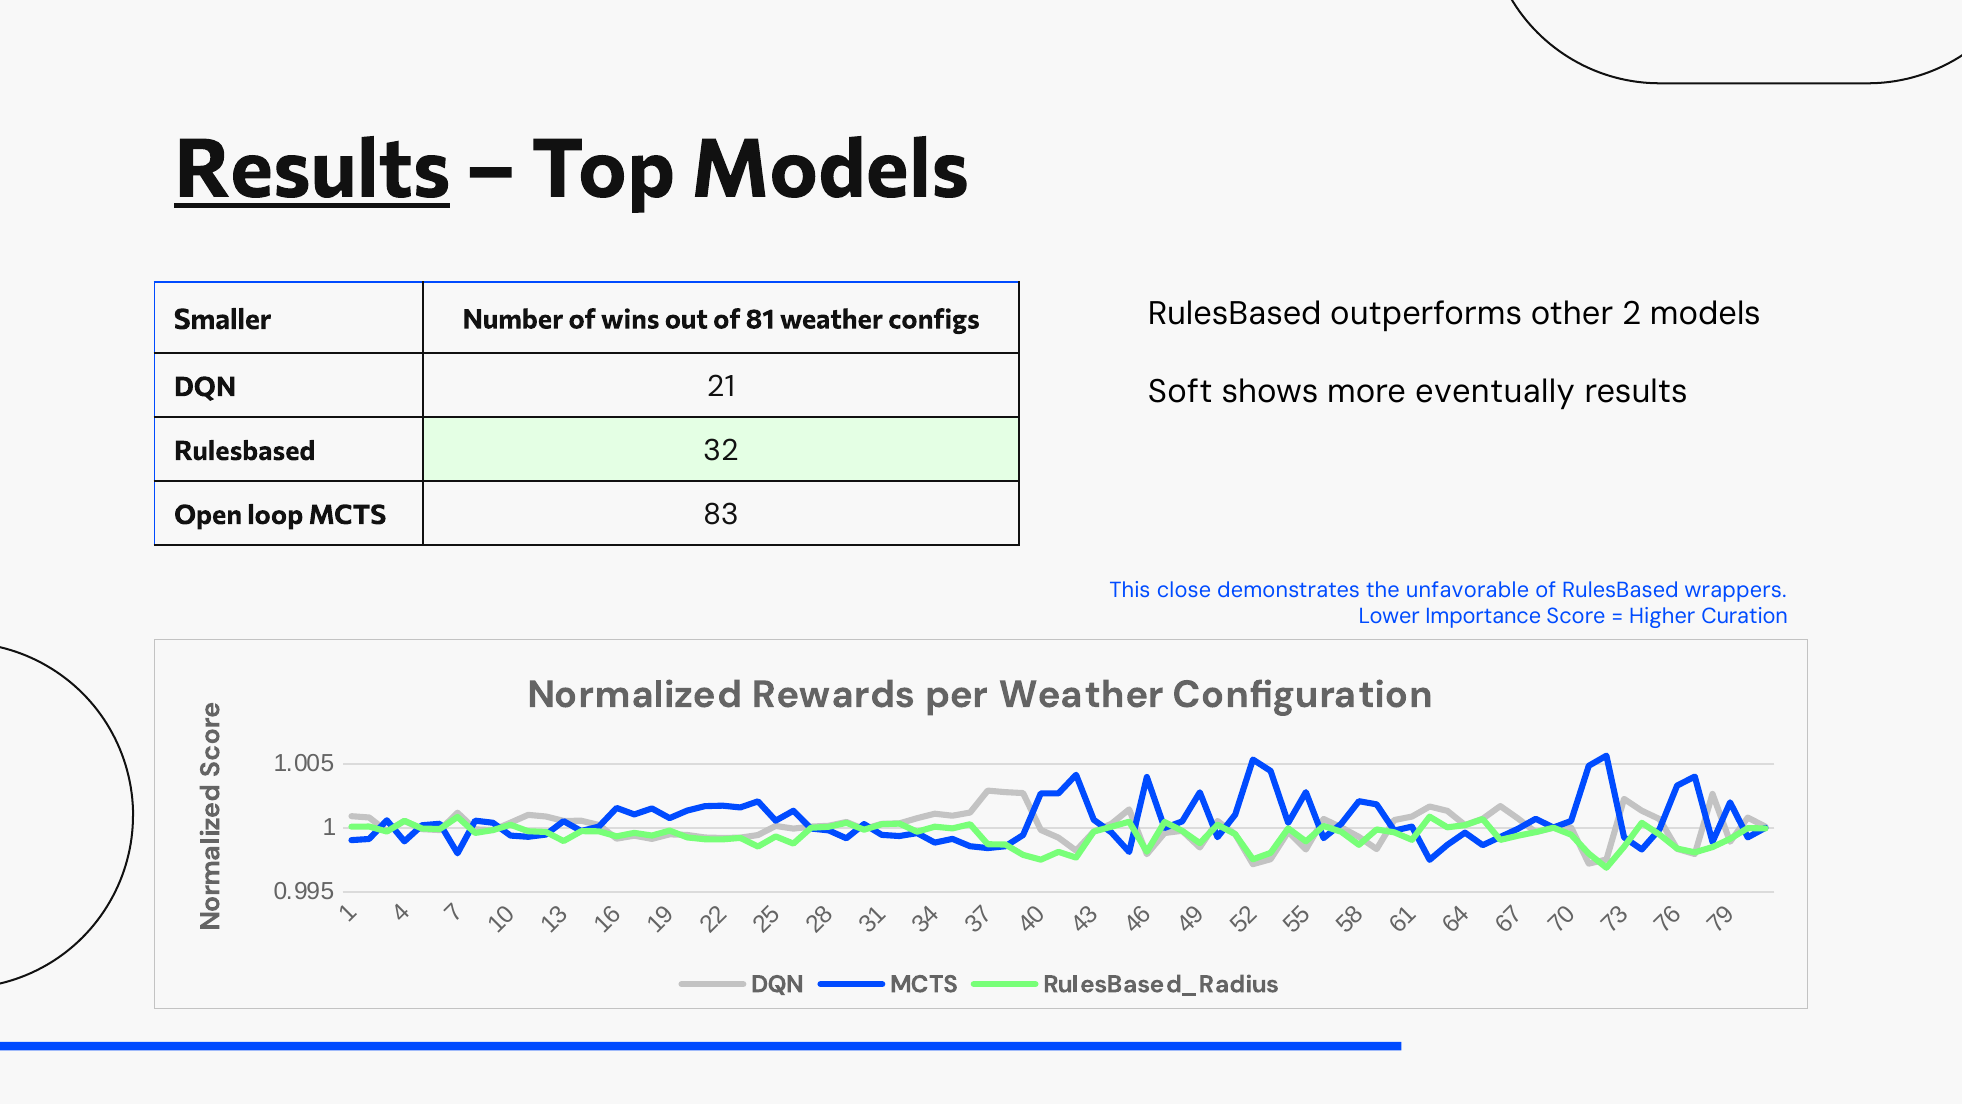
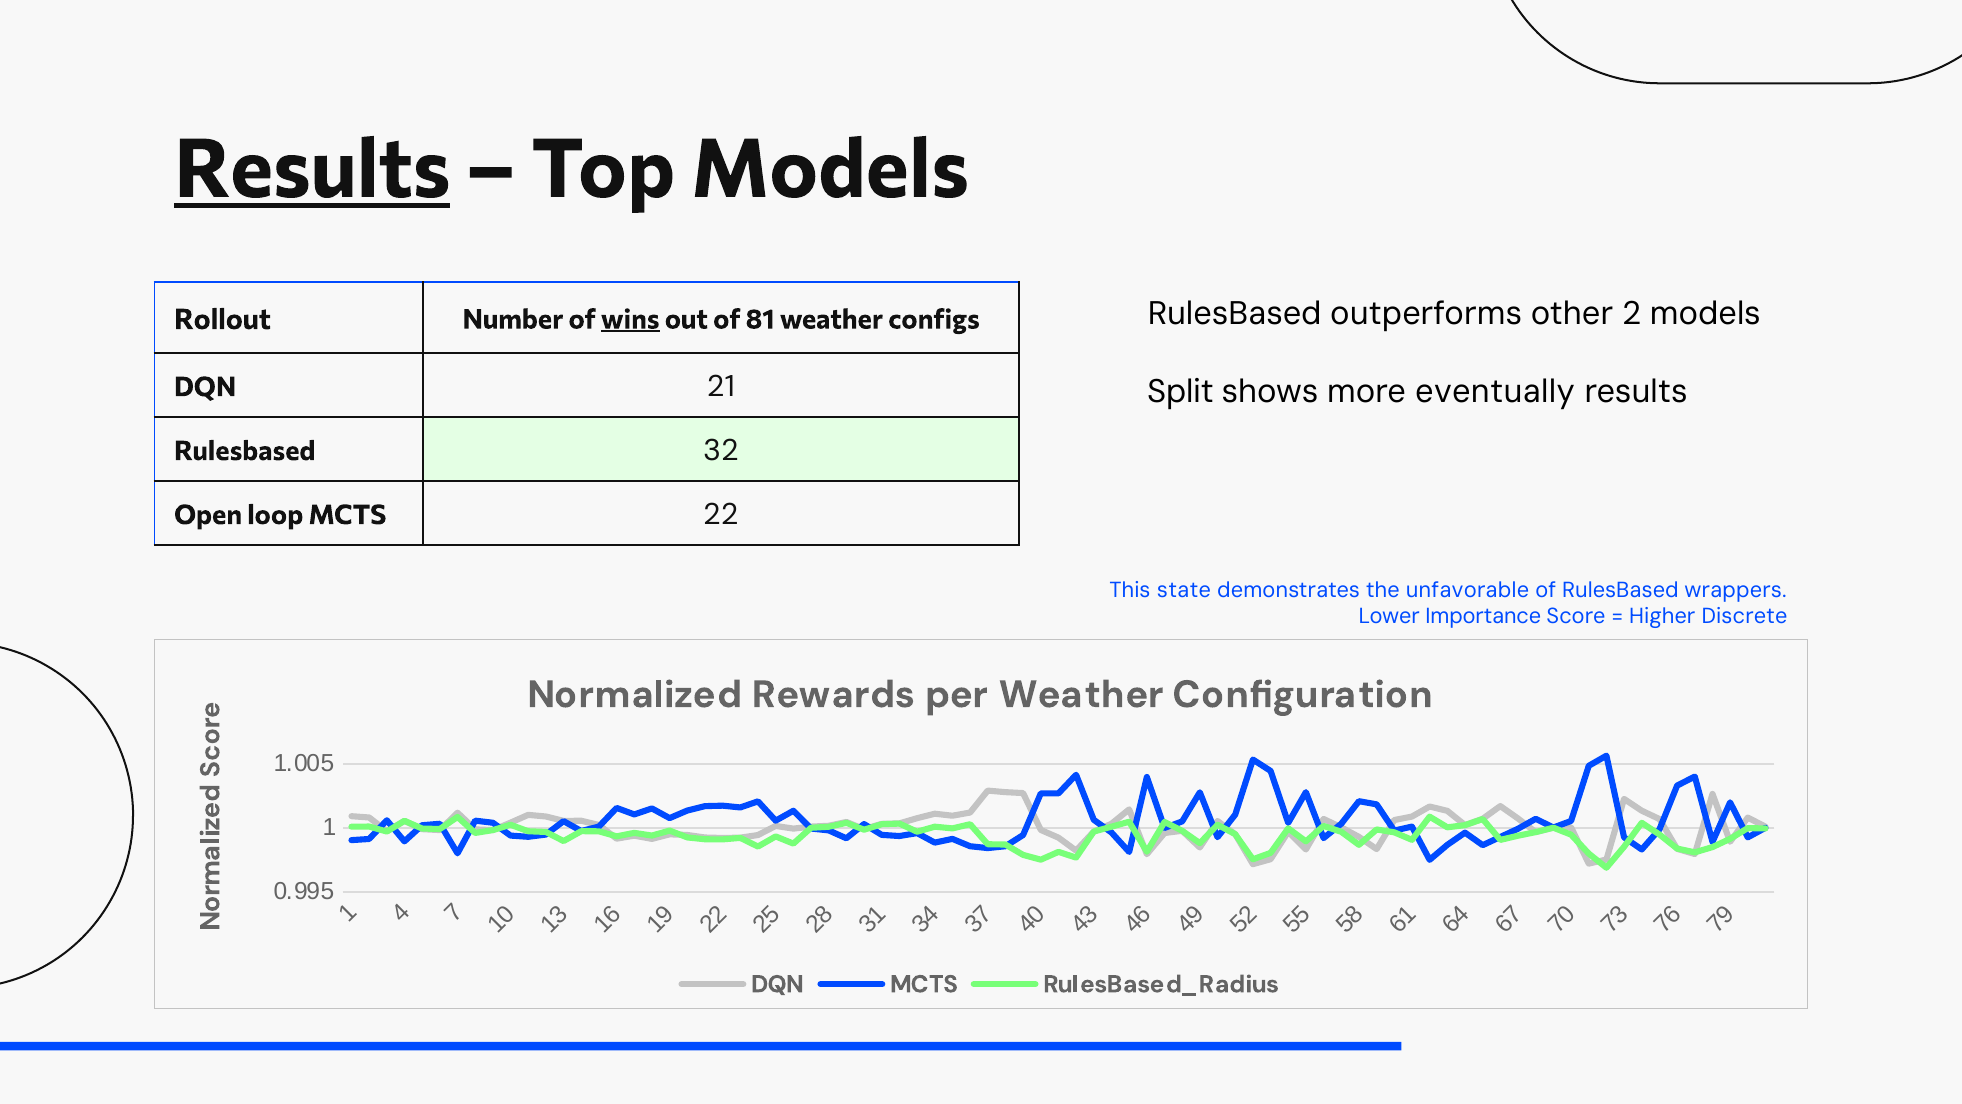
Smaller: Smaller -> Rollout (222, 320)
wins underline: none -> present (630, 319)
Soft: Soft -> Split (1181, 392)
83: 83 -> 22 (721, 514)
close: close -> state (1184, 590)
Curation: Curation -> Discrete (1745, 616)
